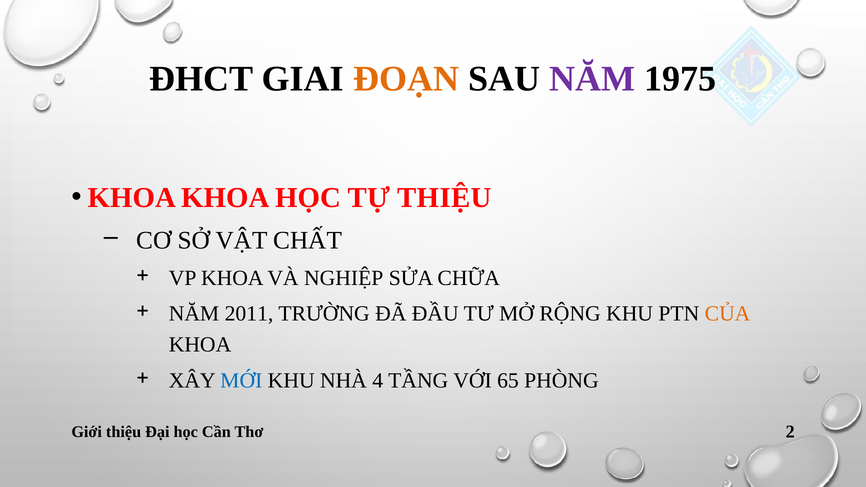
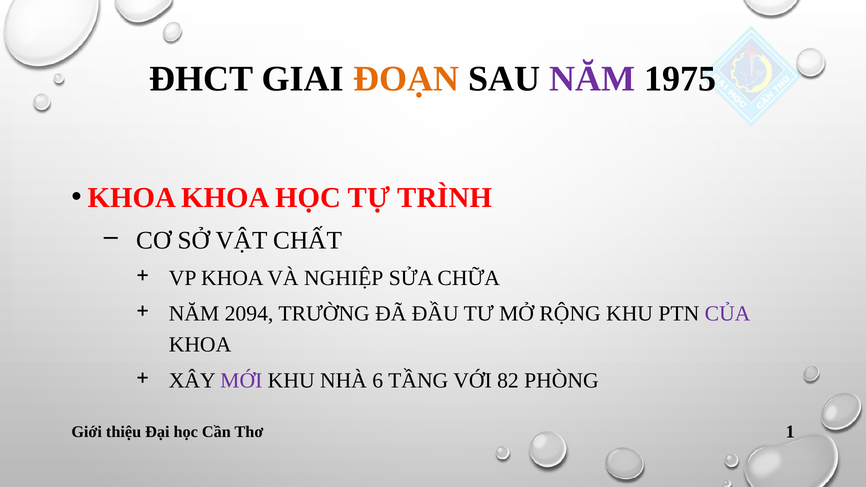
TỰ THIỆU: THIỆU -> TRÌNH (445, 198)
2011: 2011 -> 2094 (249, 314)
CỦA colour: orange -> purple (728, 314)
MỚI colour: blue -> purple (241, 381)
4: 4 -> 6 (378, 381)
65: 65 -> 82 (508, 381)
2: 2 -> 1 (790, 432)
